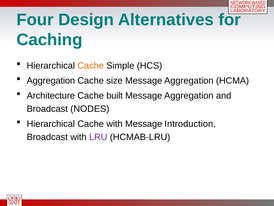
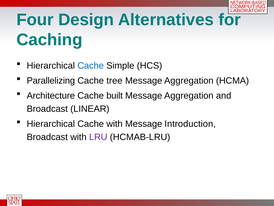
Cache colour: orange -> blue (91, 65)
Aggregation: Aggregation -> Parallelizing (51, 80)
size: size -> tree (114, 80)
NODES: NODES -> LINEAR (90, 109)
